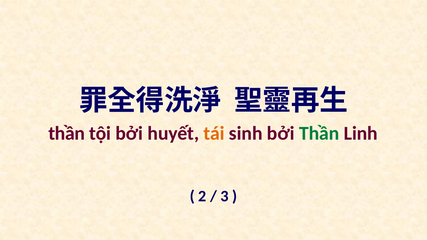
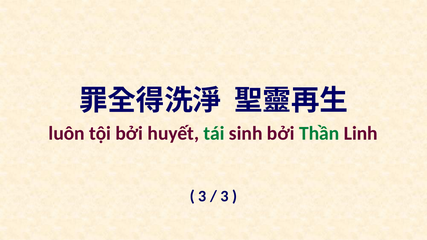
thần: thần -> luôn (67, 134)
tái colour: orange -> green (214, 134)
2: 2 -> 3 (202, 196)
